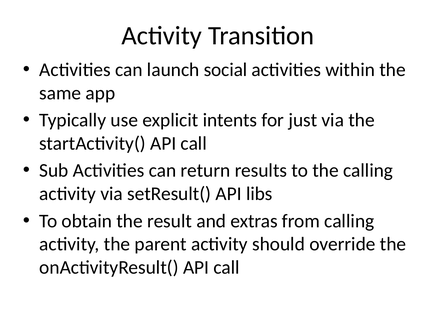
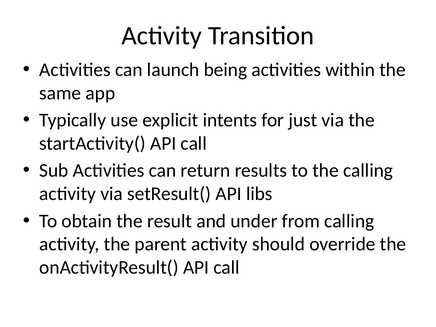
social: social -> being (225, 70)
extras: extras -> under (254, 221)
